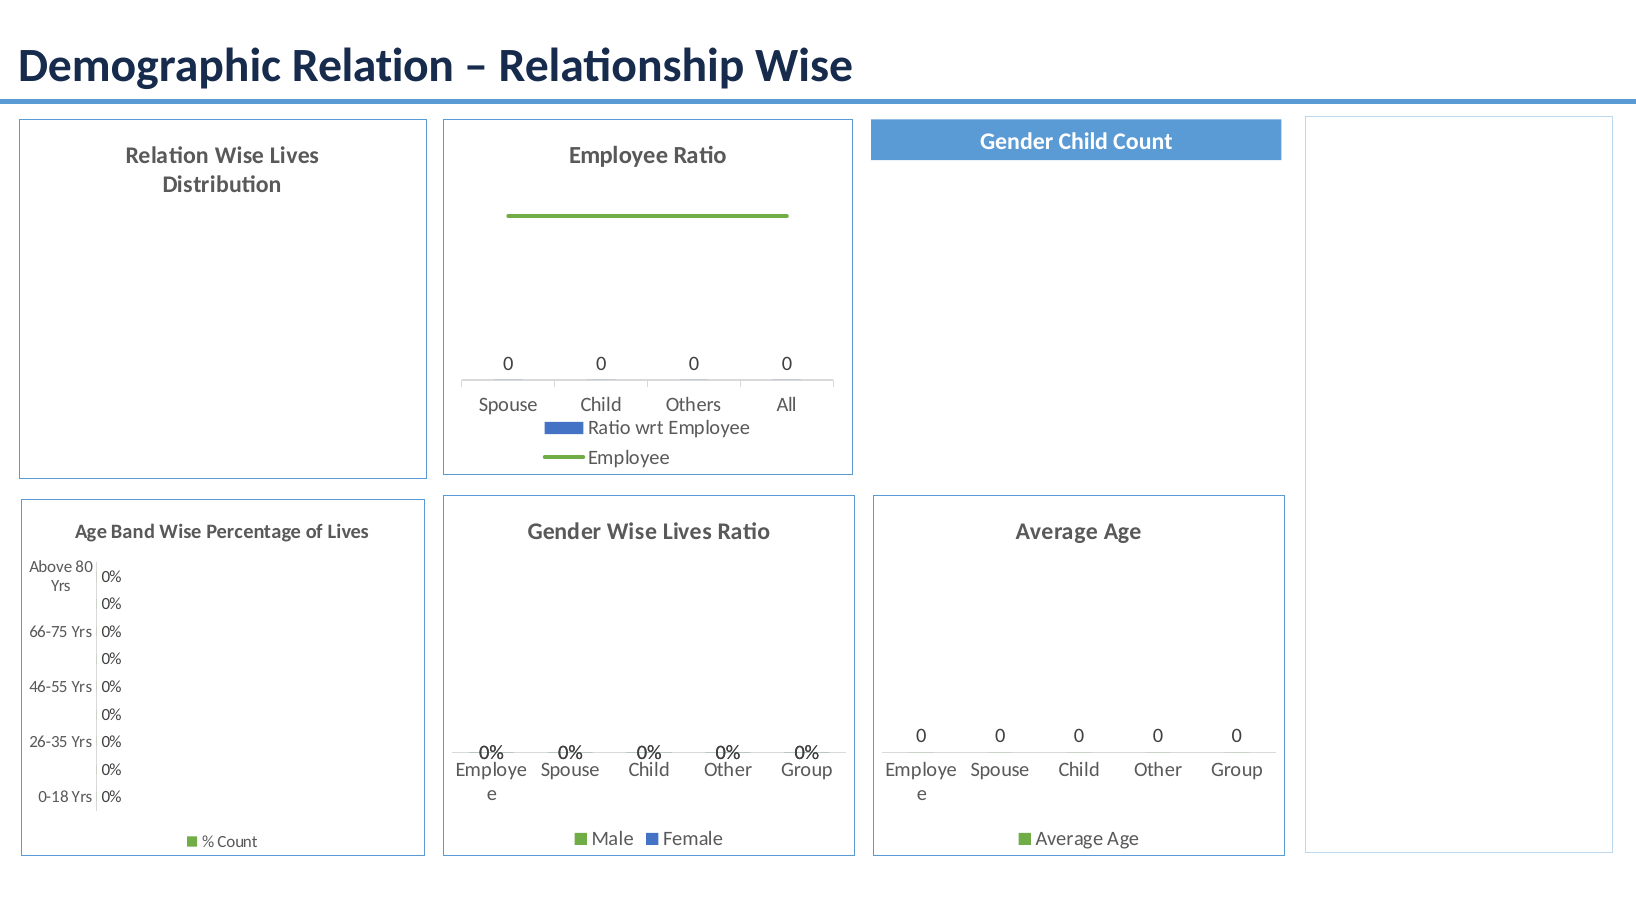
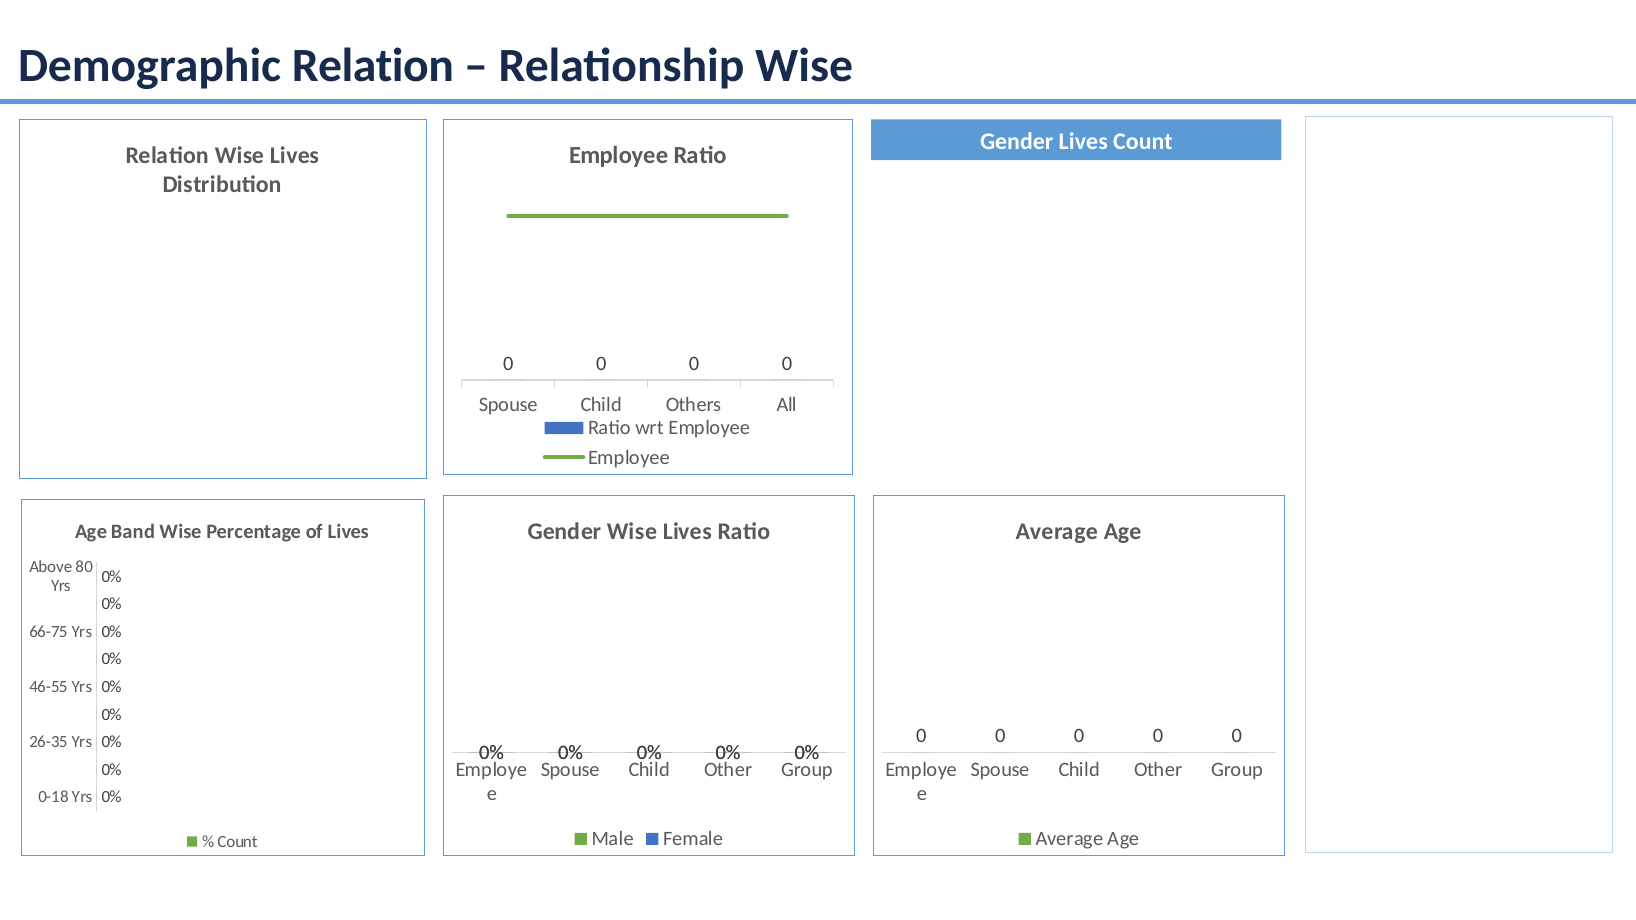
Gender Child: Child -> Lives (1083, 142)
